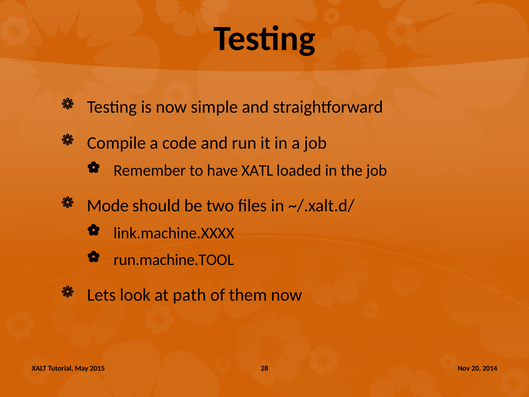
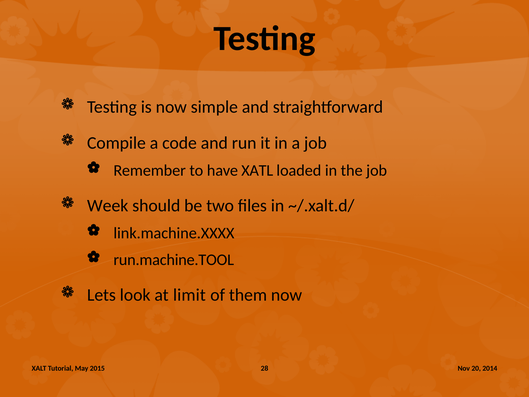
Mode: Mode -> Week (108, 206)
path: path -> limit (189, 295)
